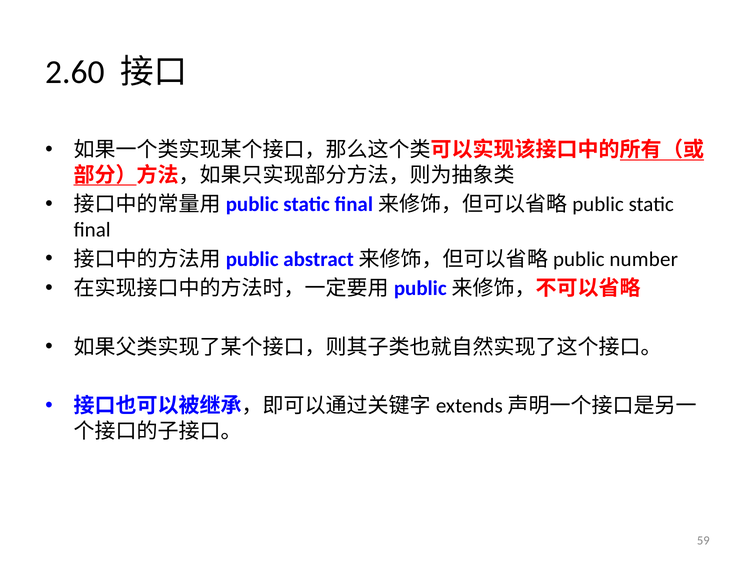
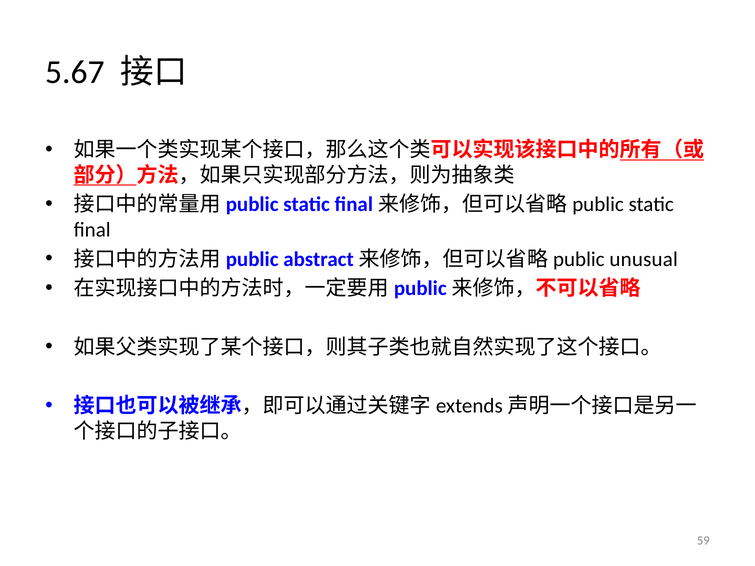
2.60: 2.60 -> 5.67 (75, 72)
number: number -> unusual (644, 259)
